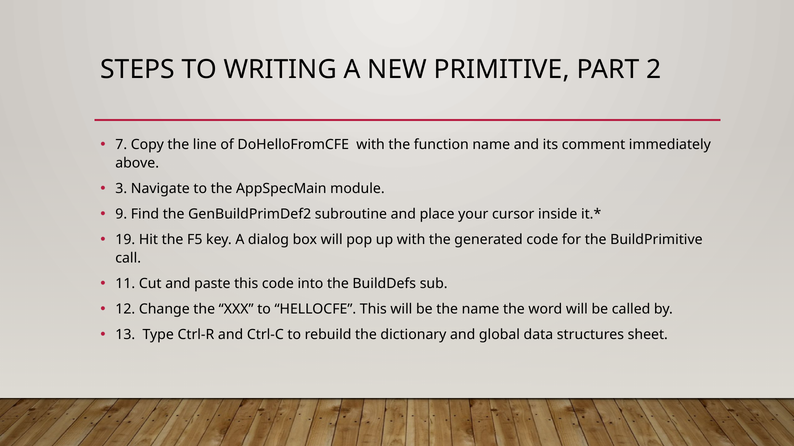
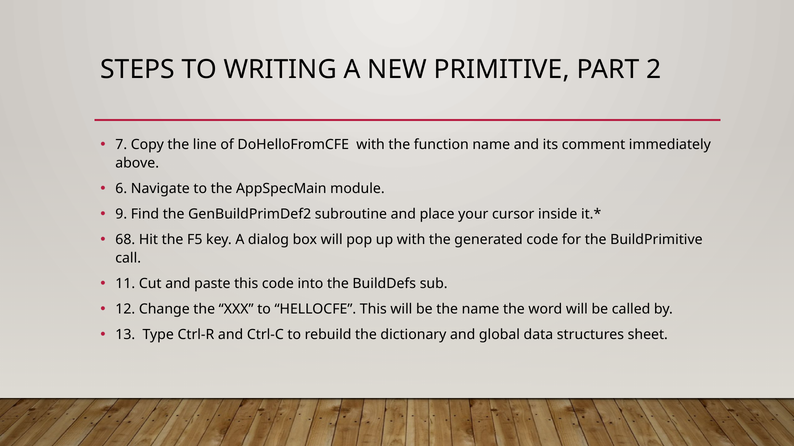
3: 3 -> 6 (121, 189)
19: 19 -> 68 (125, 240)
